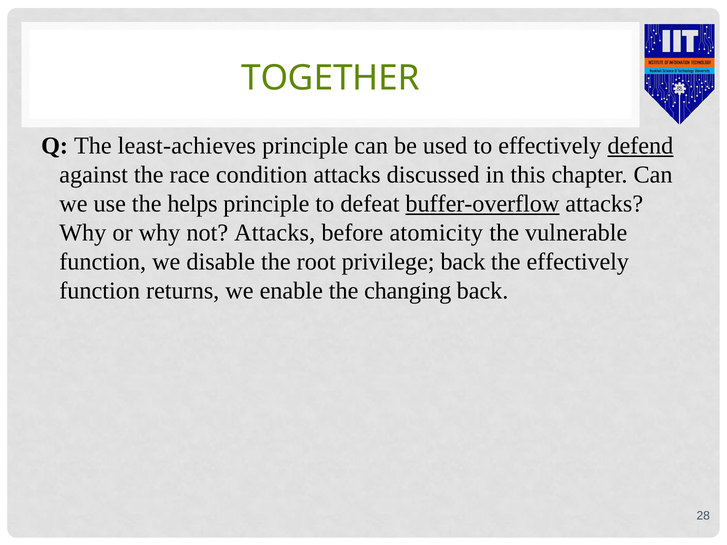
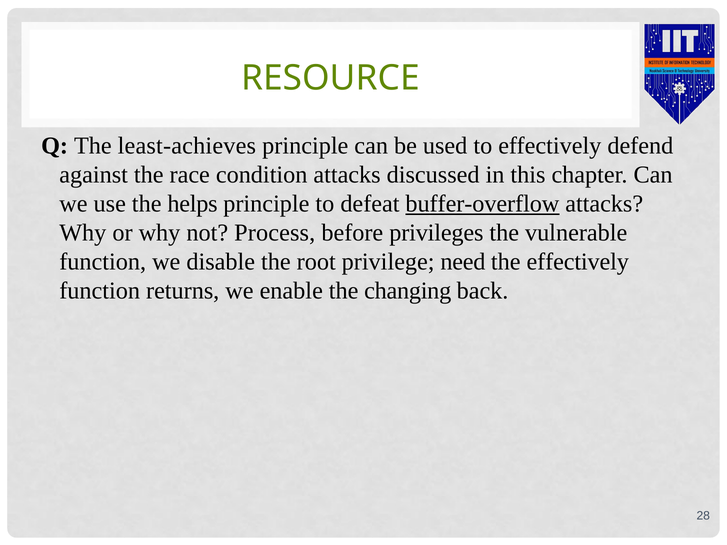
TOGETHER: TOGETHER -> RESOURCE (330, 78)
defend underline: present -> none (640, 146)
not Attacks: Attacks -> Process (275, 233)
atomicity: atomicity -> privileges (436, 233)
privilege back: back -> need (463, 262)
